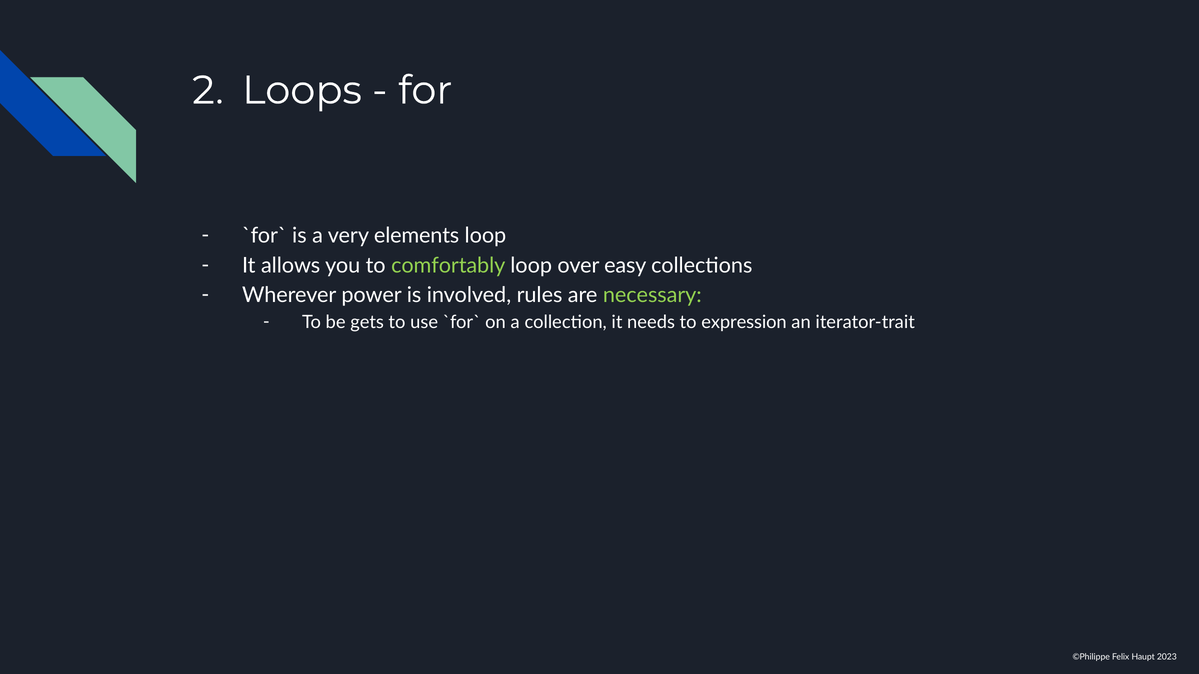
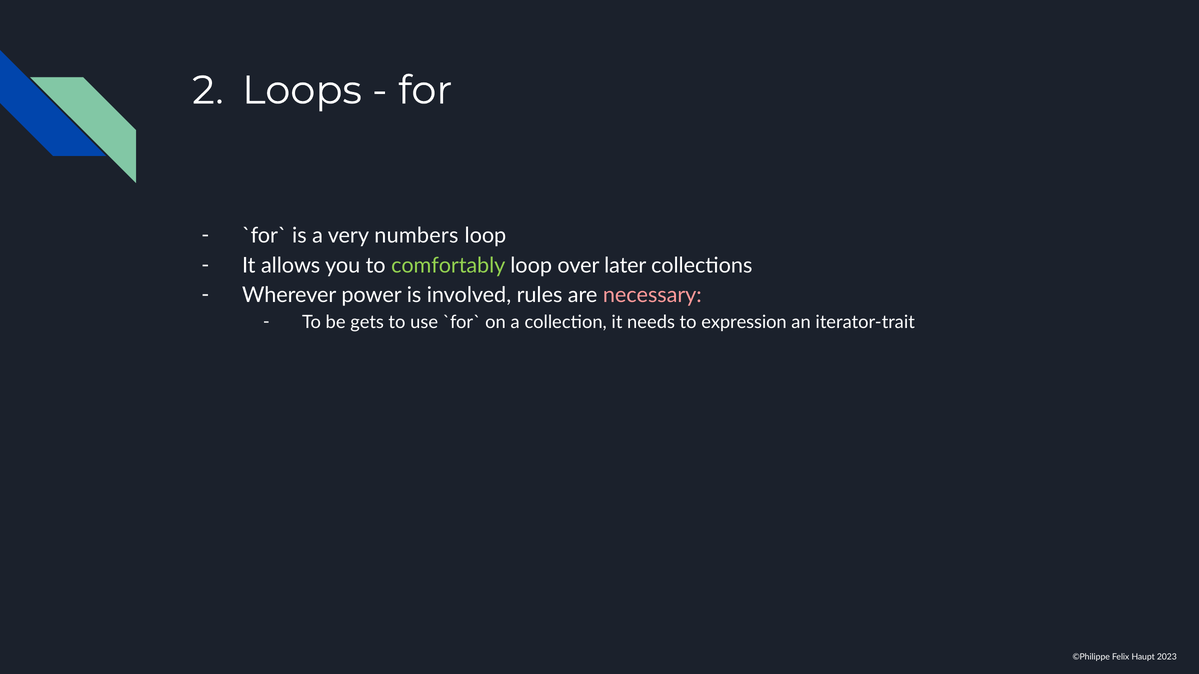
elements: elements -> numbers (416, 236)
easy: easy -> later (625, 266)
necessary colour: light green -> pink (652, 295)
